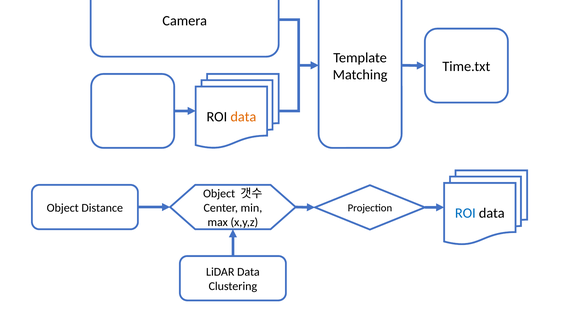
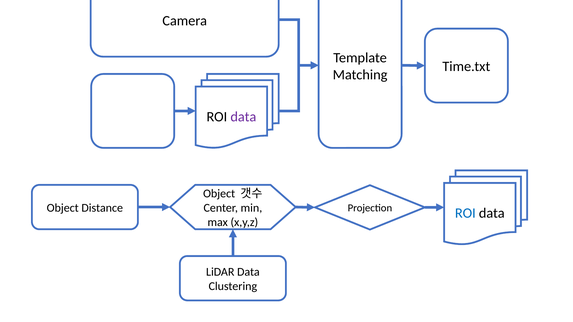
data colour: orange -> purple (243, 117)
